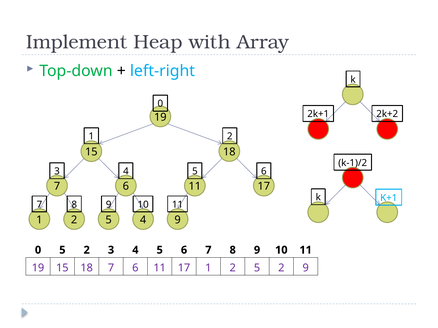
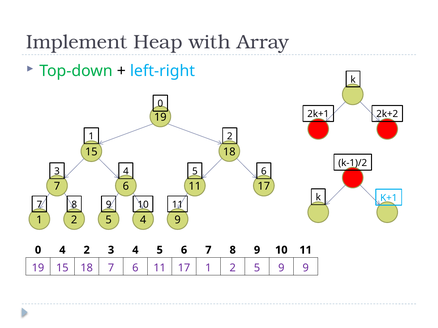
0 5: 5 -> 4 (62, 250)
2 5 2: 2 -> 9 (281, 268)
